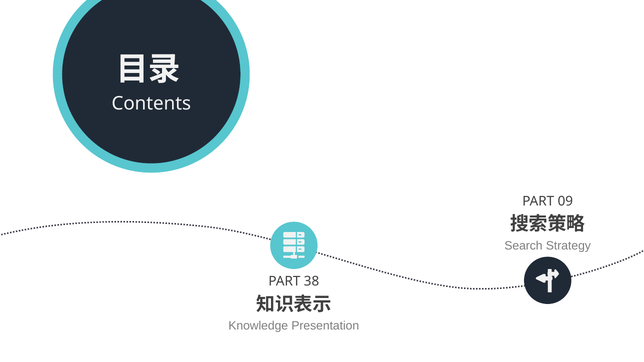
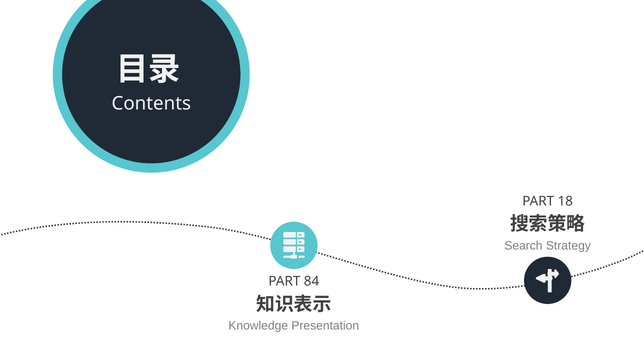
09: 09 -> 18 (565, 201)
38: 38 -> 84 (312, 282)
